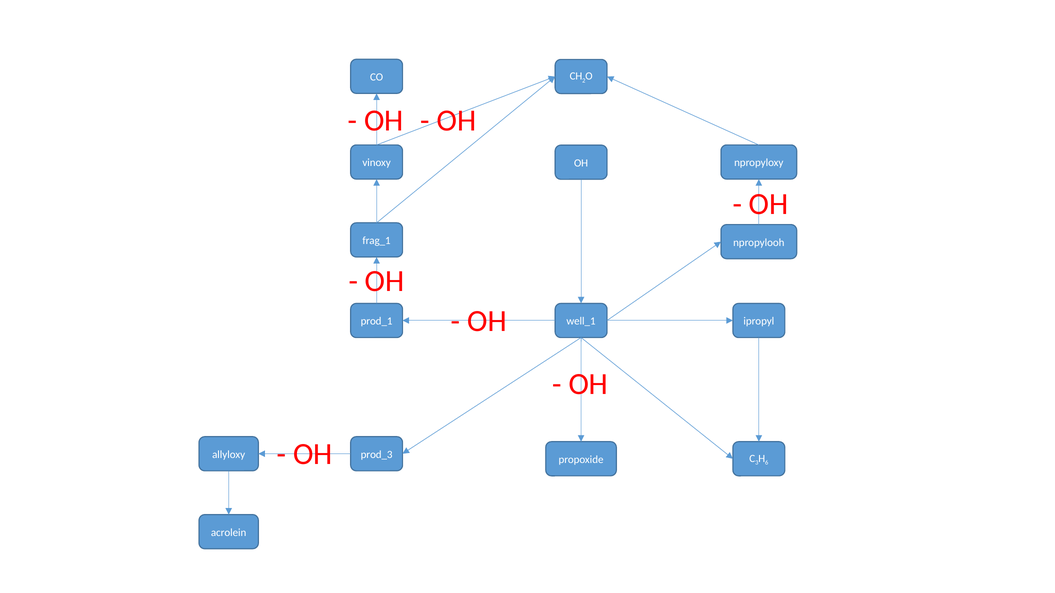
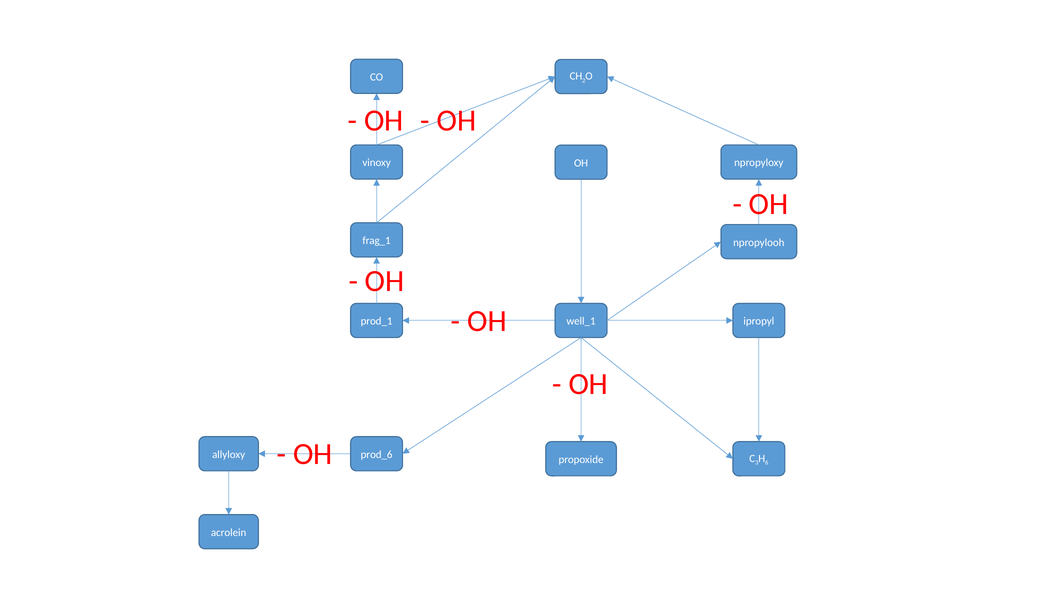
prod_3: prod_3 -> prod_6 (377, 455)
